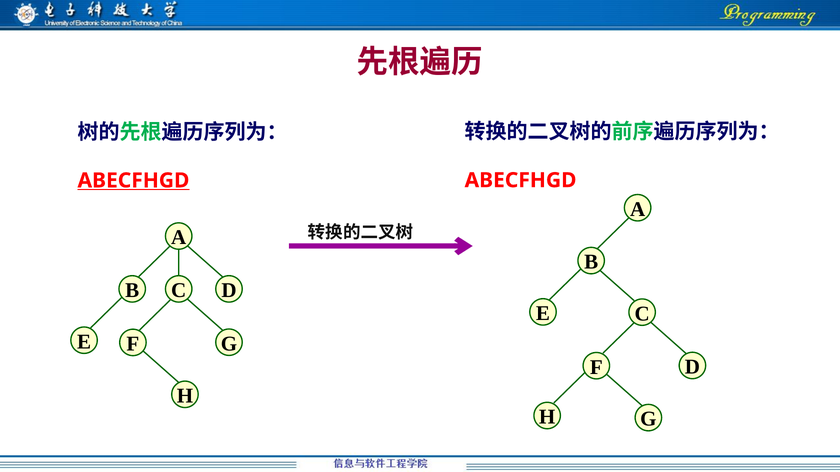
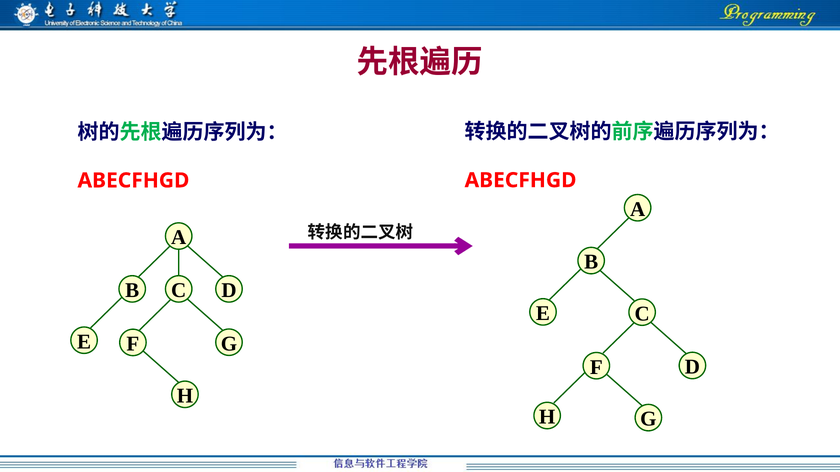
ABECFHGD underline: present -> none (133, 181)
